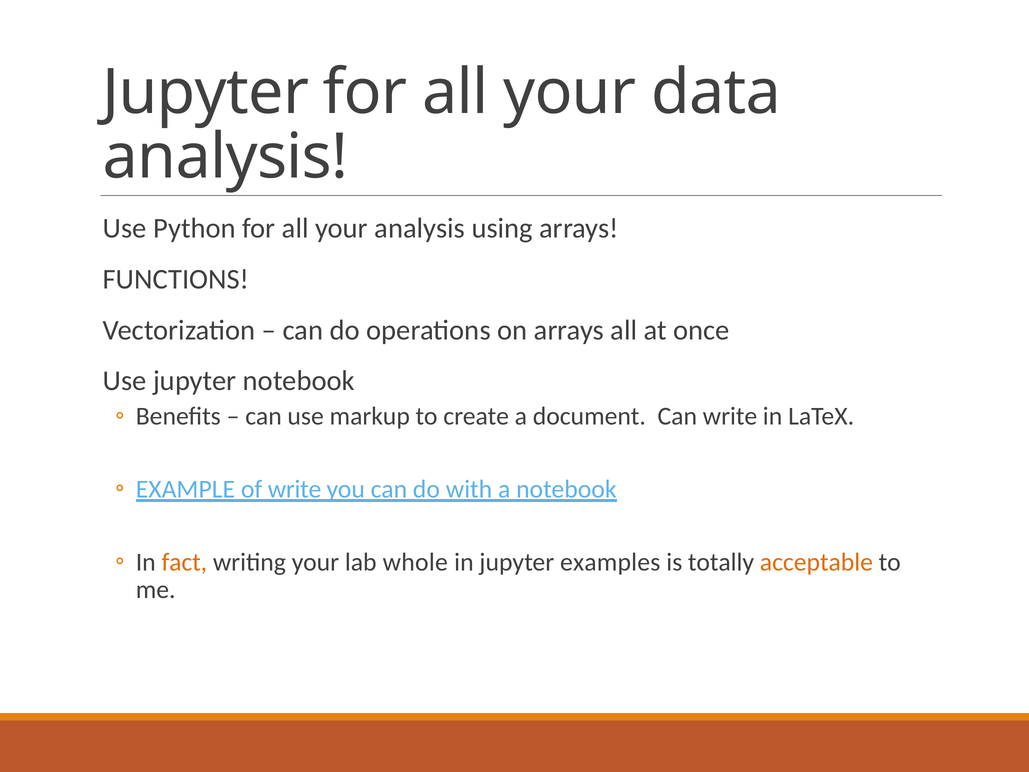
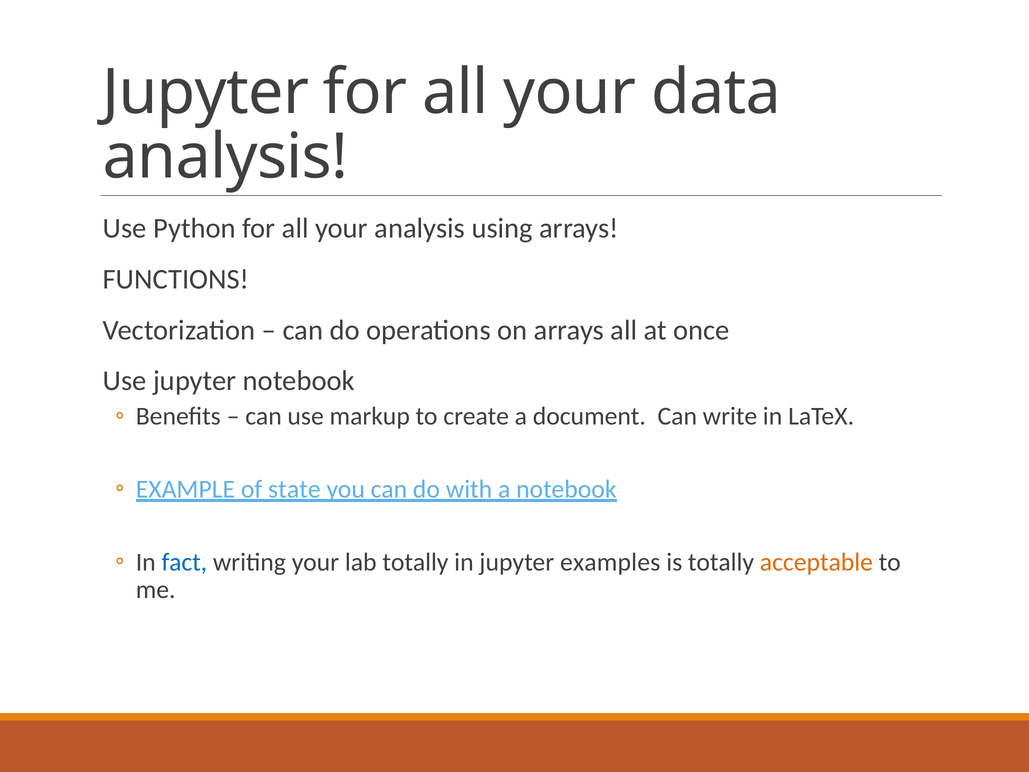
of write: write -> state (294, 489)
fact colour: orange -> blue (184, 562)
lab whole: whole -> totally (415, 562)
